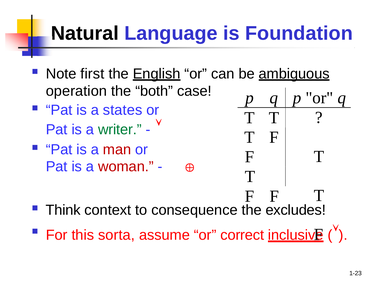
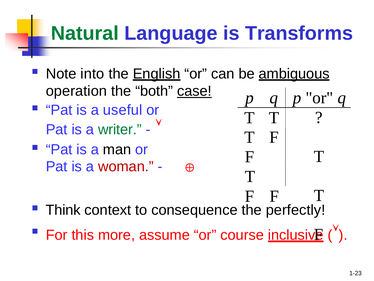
Natural colour: black -> green (85, 33)
Foundation: Foundation -> Transforms (299, 33)
first: first -> into (92, 74)
case underline: none -> present (194, 91)
states: states -> useful (123, 110)
man colour: red -> black (117, 149)
excludes: excludes -> perfectly (296, 210)
sorta: sorta -> more (117, 235)
correct: correct -> course (242, 235)
